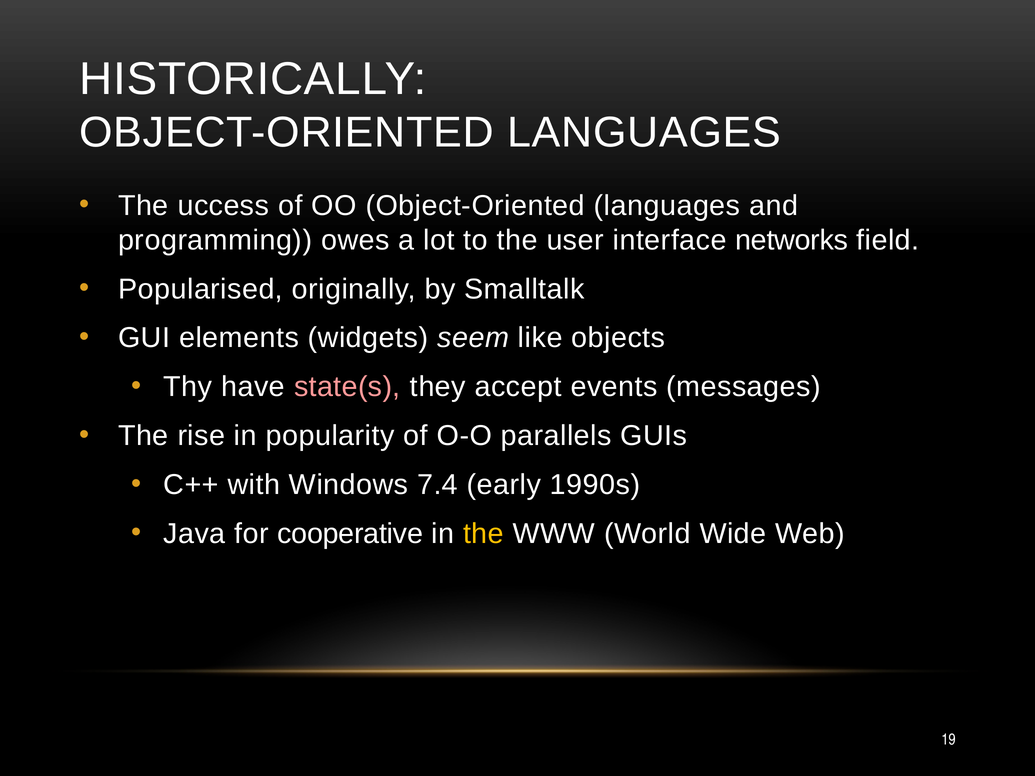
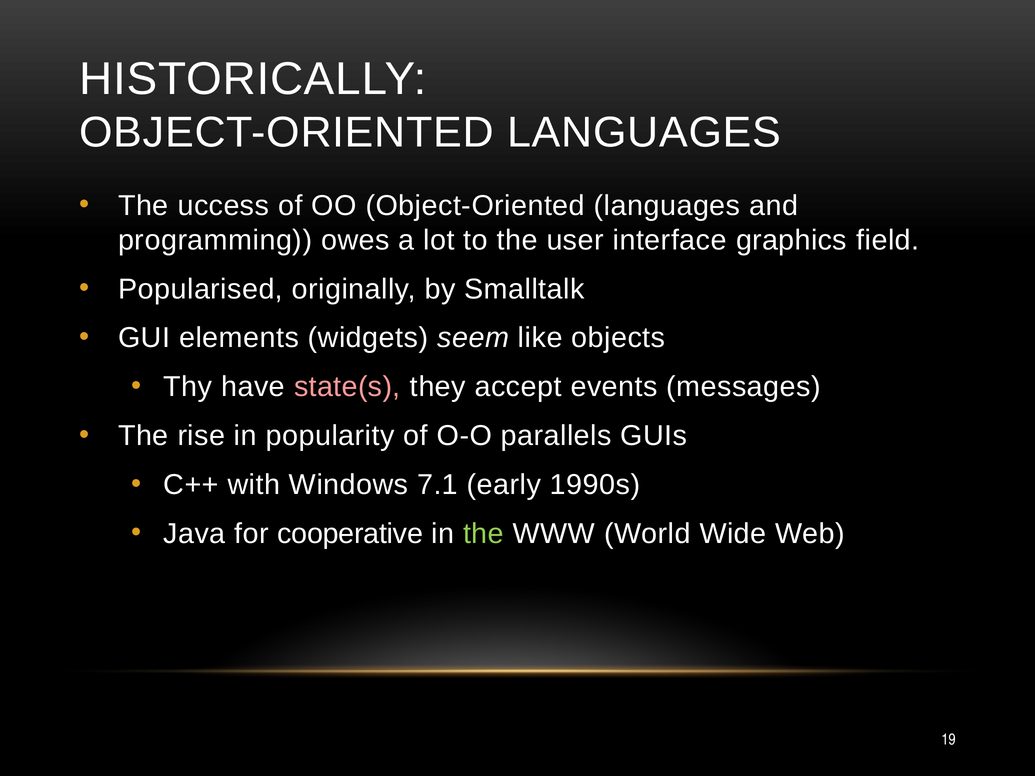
networks: networks -> graphics (791, 240)
7.4: 7.4 -> 7.1 (438, 485)
the colour: yellow -> light green (483, 534)
